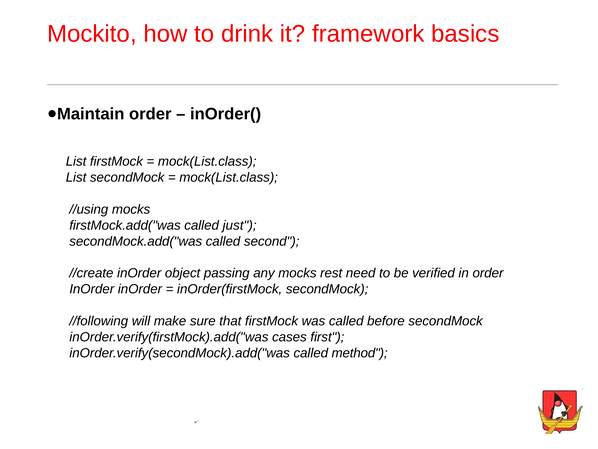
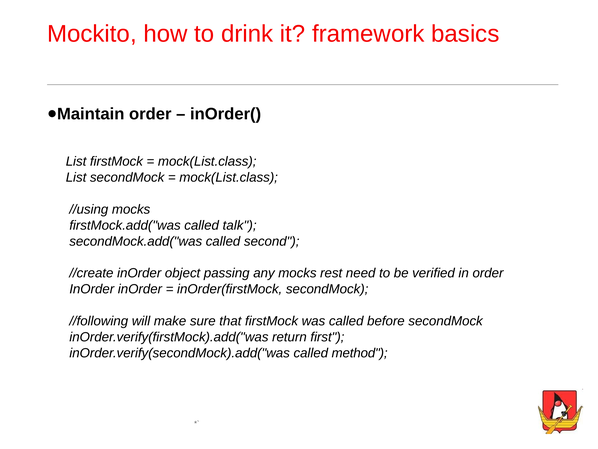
just: just -> talk (240, 225)
cases: cases -> return (289, 337)
